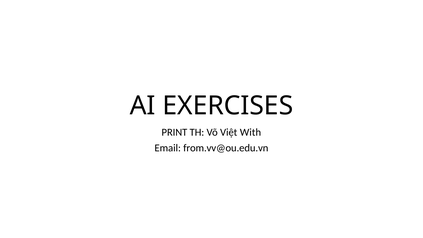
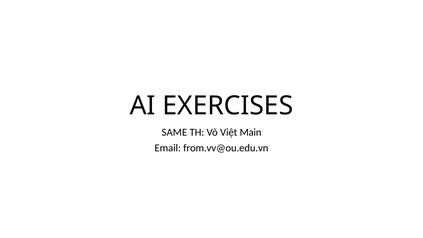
PRINT: PRINT -> SAME (174, 132)
With: With -> Main (251, 132)
